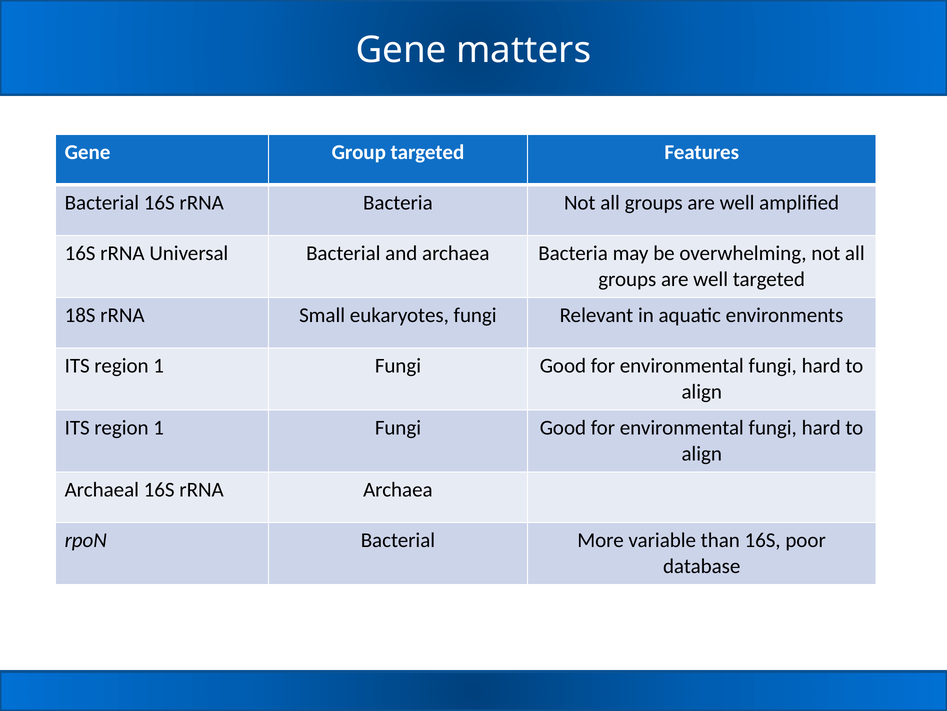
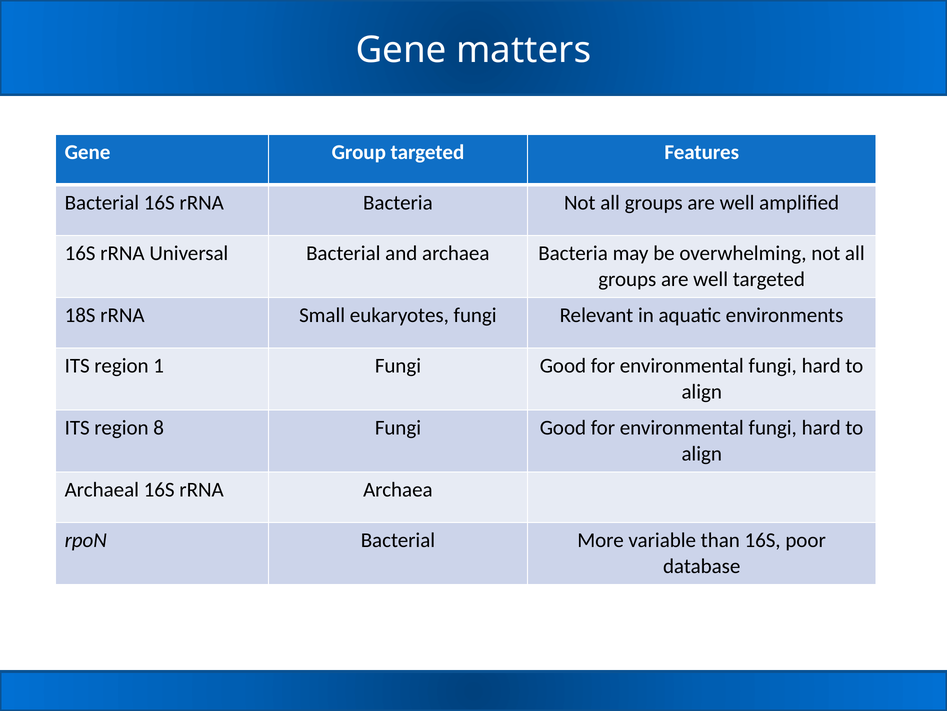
1: 1 -> 8 (159, 427)
